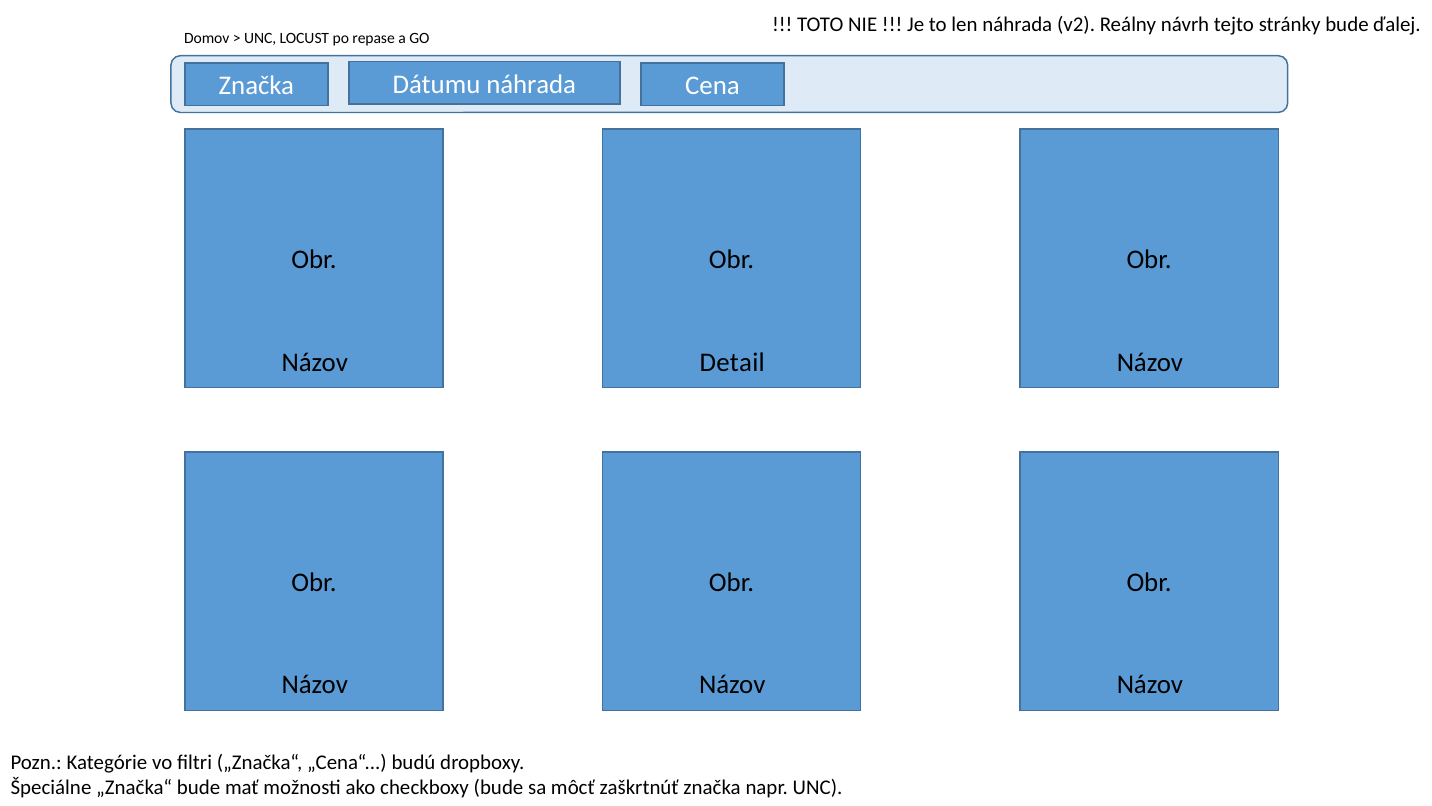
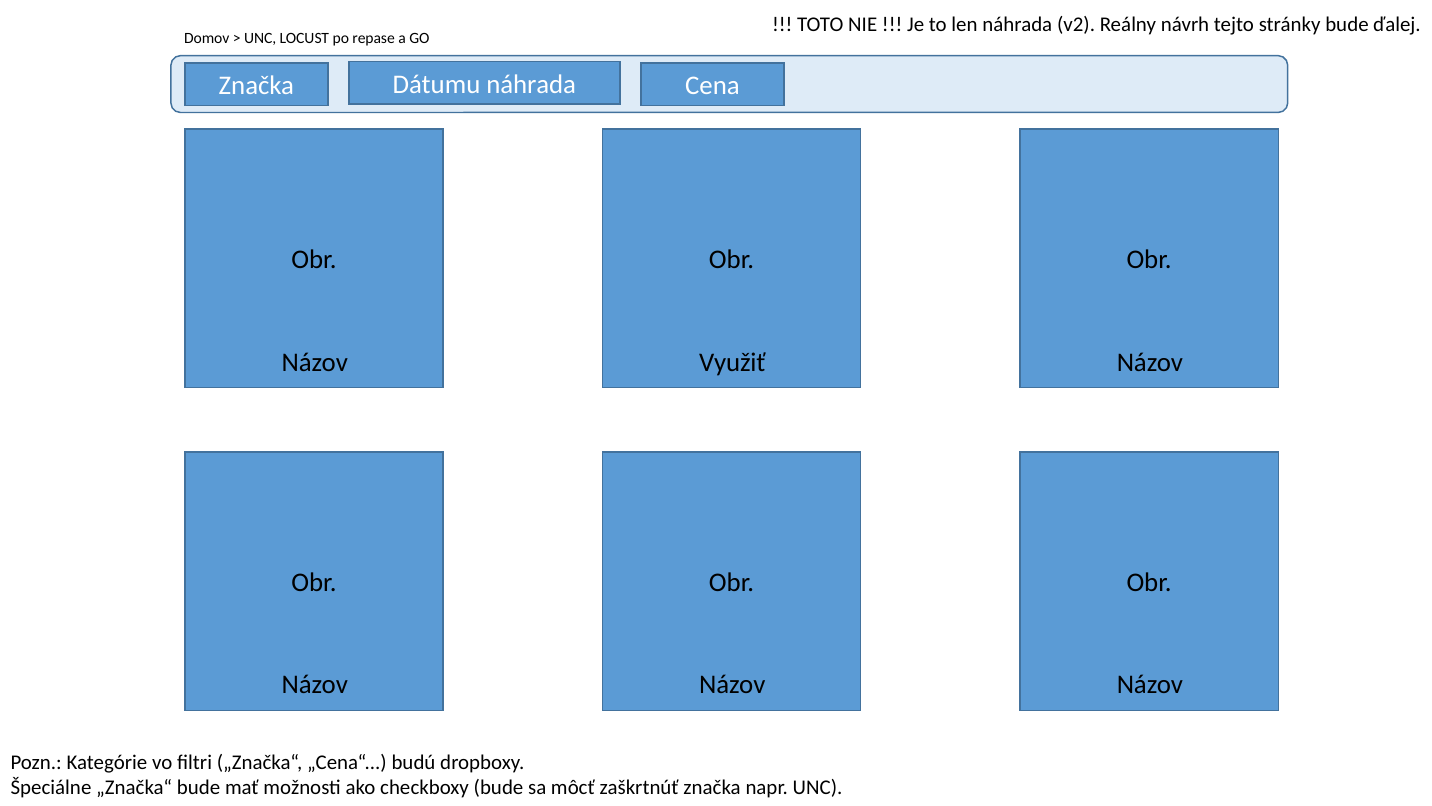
Detail: Detail -> Využiť (732, 362)
